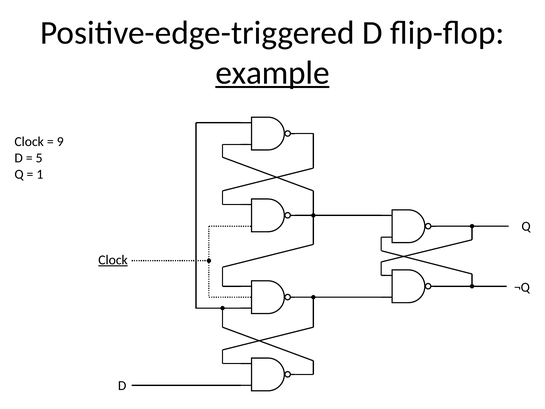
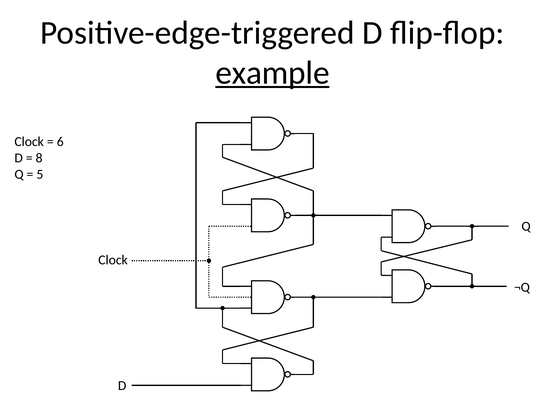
9: 9 -> 6 (60, 142)
5: 5 -> 8 (39, 158)
1: 1 -> 5 (40, 174)
Clock underline: present -> none (113, 260)
